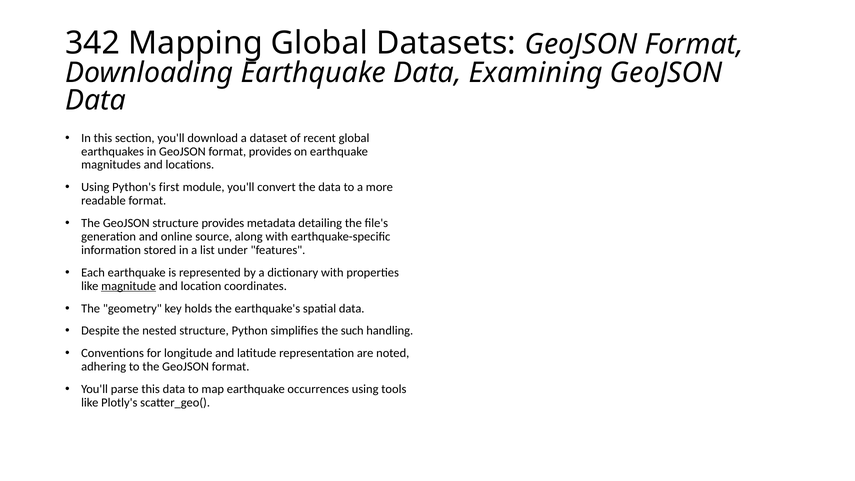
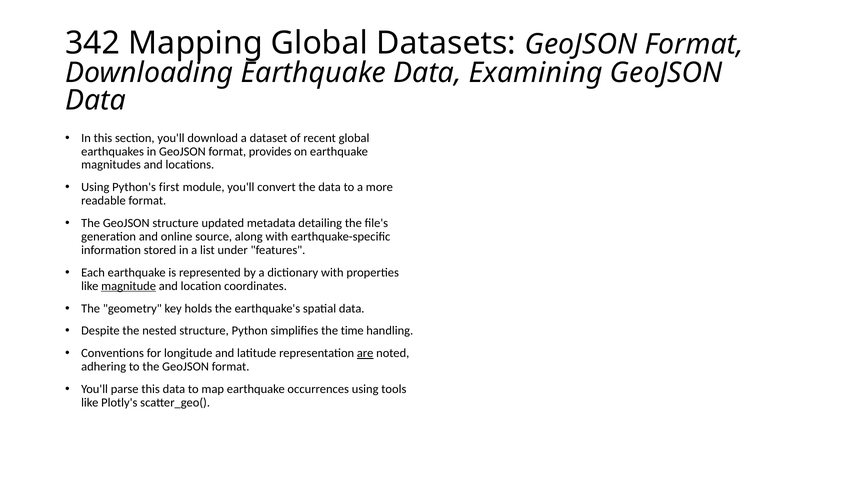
structure provides: provides -> updated (223, 223)
such: such -> time (352, 331)
are underline: none -> present (365, 353)
